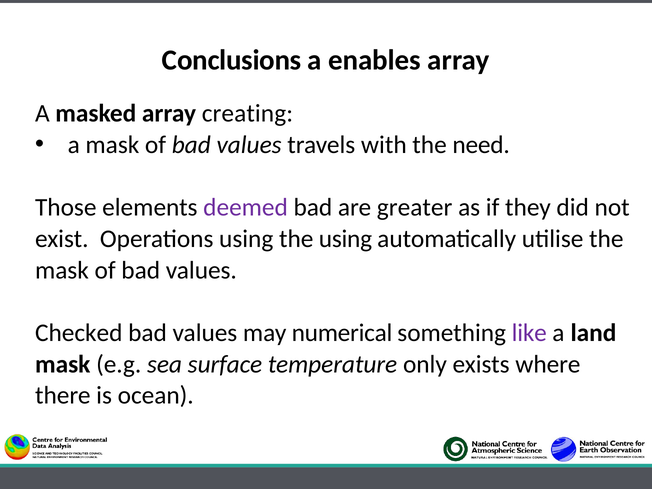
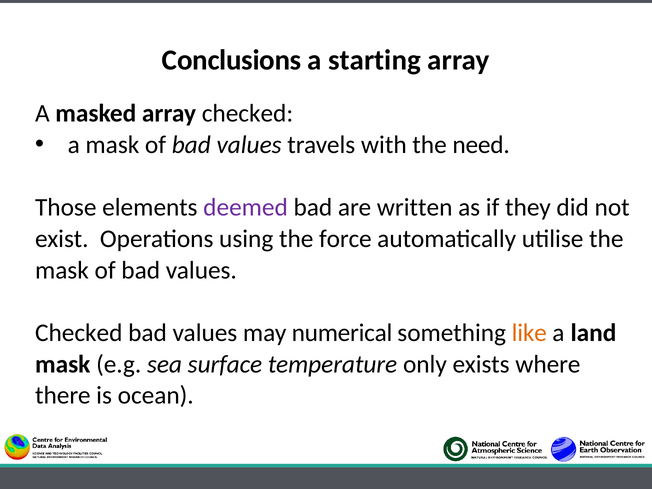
enables: enables -> starting (374, 60)
array creating: creating -> checked (247, 114)
greater: greater -> written (415, 208)
the using: using -> force (345, 239)
like colour: purple -> orange (529, 333)
